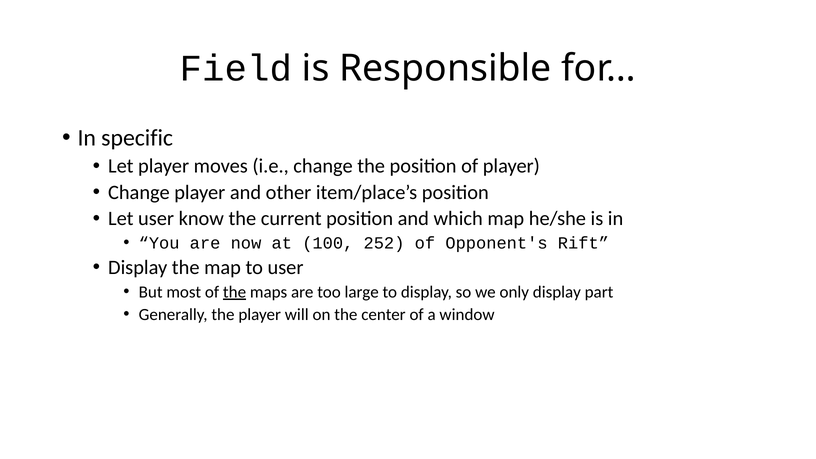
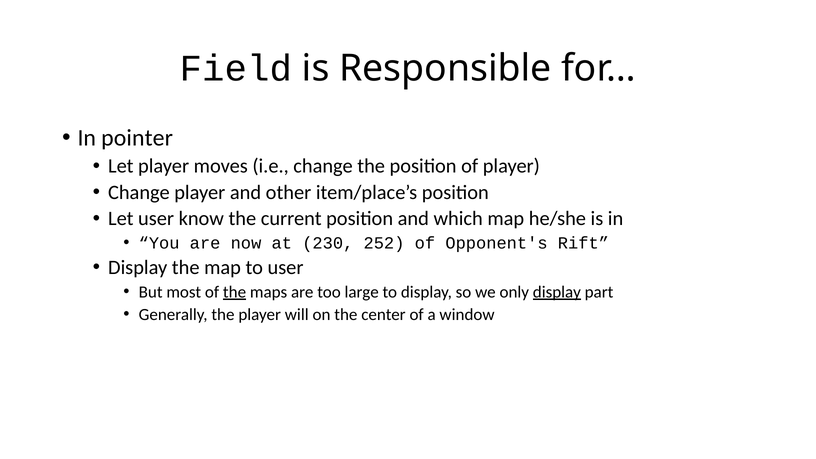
specific: specific -> pointer (137, 138)
100: 100 -> 230 (328, 243)
display underline: none -> present (557, 292)
